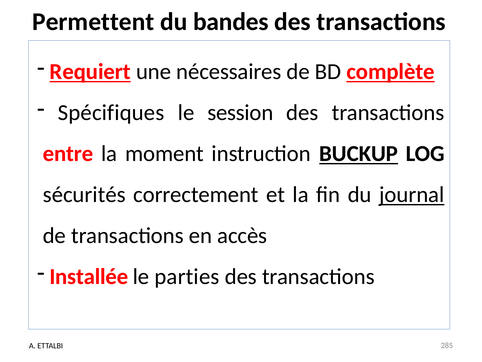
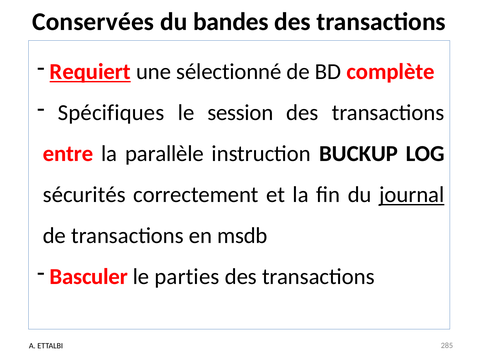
Permettent: Permettent -> Conservées (93, 22)
nécessaires: nécessaires -> sélectionné (229, 72)
complète underline: present -> none (391, 72)
moment: moment -> parallèle (164, 154)
BUCKUP underline: present -> none (359, 154)
accès: accès -> msdb (242, 235)
Installée: Installée -> Basculer (89, 276)
